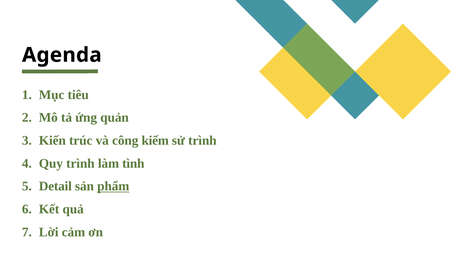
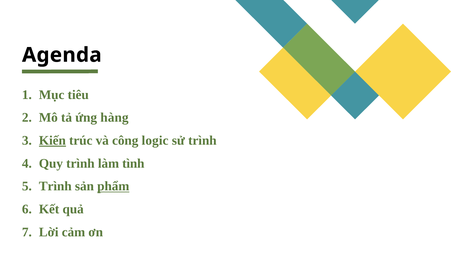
quản: quản -> hàng (114, 118)
Kiến underline: none -> present (52, 141)
kiếm: kiếm -> logic (155, 141)
Detail: Detail -> Trình (55, 187)
